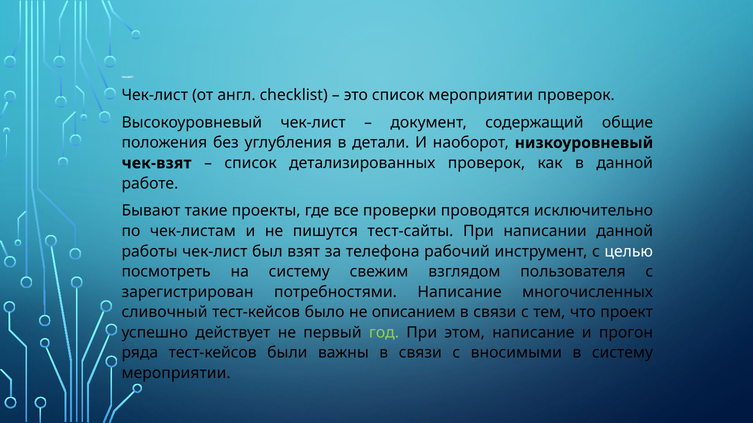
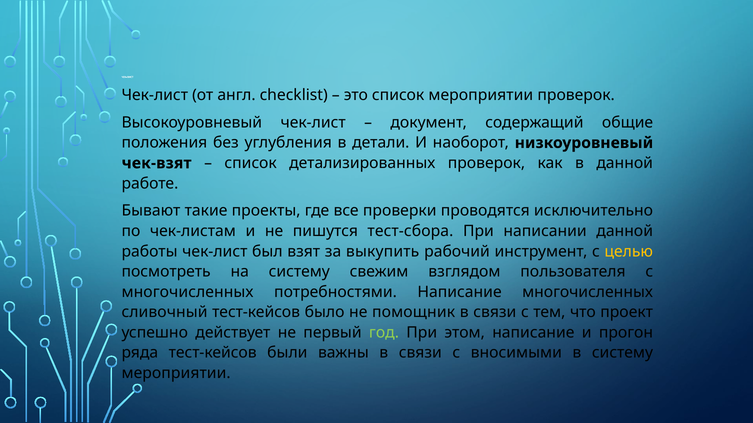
тест-сайты: тест-сайты -> тест-сбора (410, 231)
телефона: телефона -> выкупить (383, 252)
целью colour: white -> yellow (629, 252)
зарегистрирован: зарегистрирован -> многочисленных (188, 292)
описанием: описанием -> помощник (414, 313)
